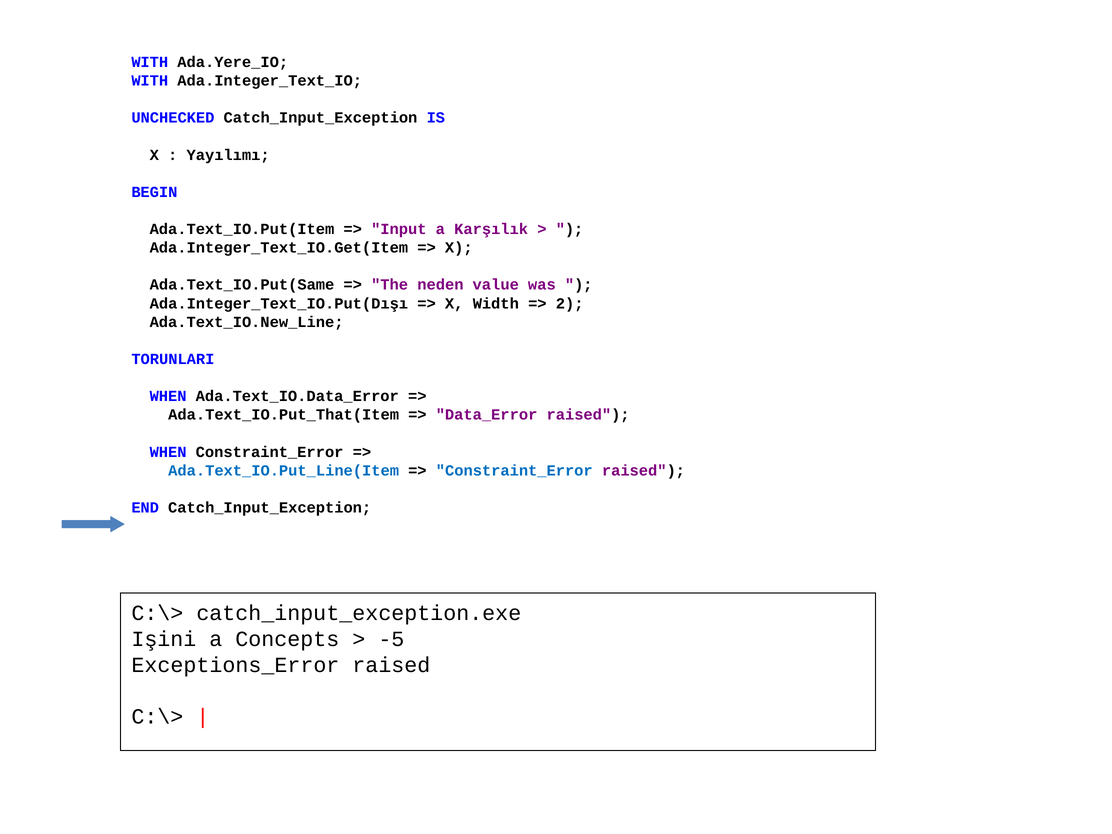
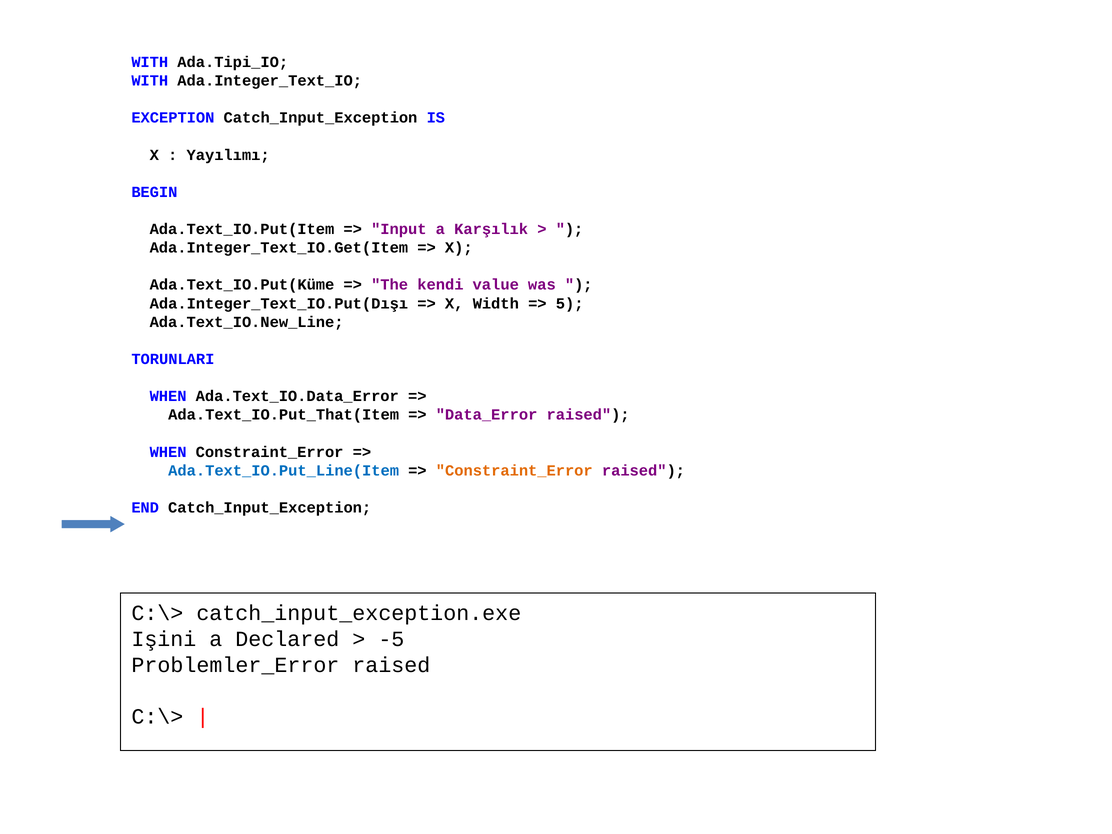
Ada.Yere_IO: Ada.Yere_IO -> Ada.Tipi_IO (233, 62)
UNCHECKED: UNCHECKED -> EXCEPTION (173, 118)
Ada.Text_IO.Put(Same: Ada.Text_IO.Put(Same -> Ada.Text_IO.Put(Küme (242, 285)
neden: neden -> kendi (440, 285)
2: 2 -> 5 (570, 303)
Constraint_Error colour: blue -> orange (514, 470)
Concepts: Concepts -> Declared (287, 639)
Exceptions_Error: Exceptions_Error -> Problemler_Error (235, 665)
